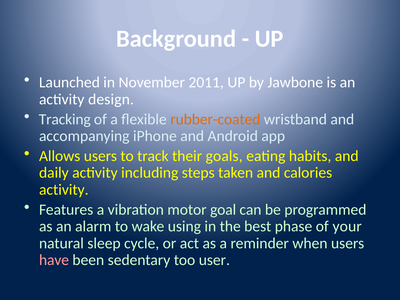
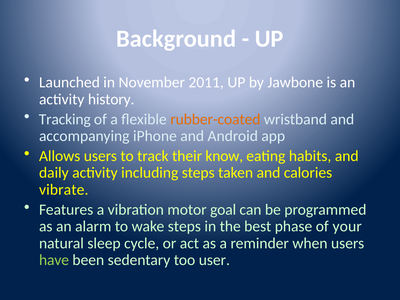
design: design -> history (111, 99)
goals: goals -> know (224, 156)
activity: activity -> vibrate (64, 190)
wake using: using -> steps (184, 226)
have colour: pink -> light green (54, 260)
